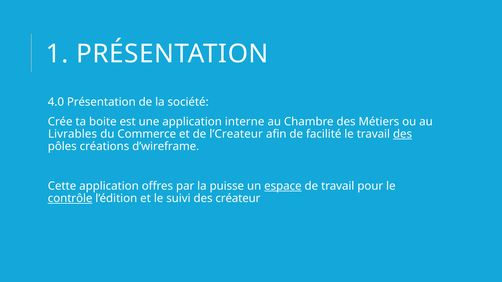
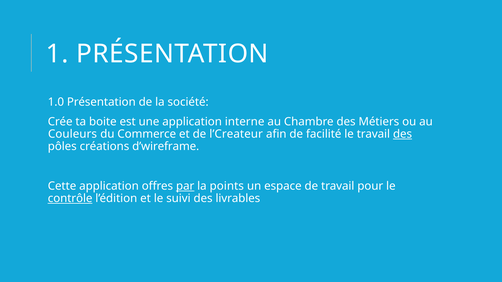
4.0: 4.0 -> 1.0 (56, 102)
Livrables: Livrables -> Couleurs (73, 134)
par underline: none -> present (185, 186)
puisse: puisse -> points (227, 186)
espace underline: present -> none (283, 186)
créateur: créateur -> livrables (238, 199)
